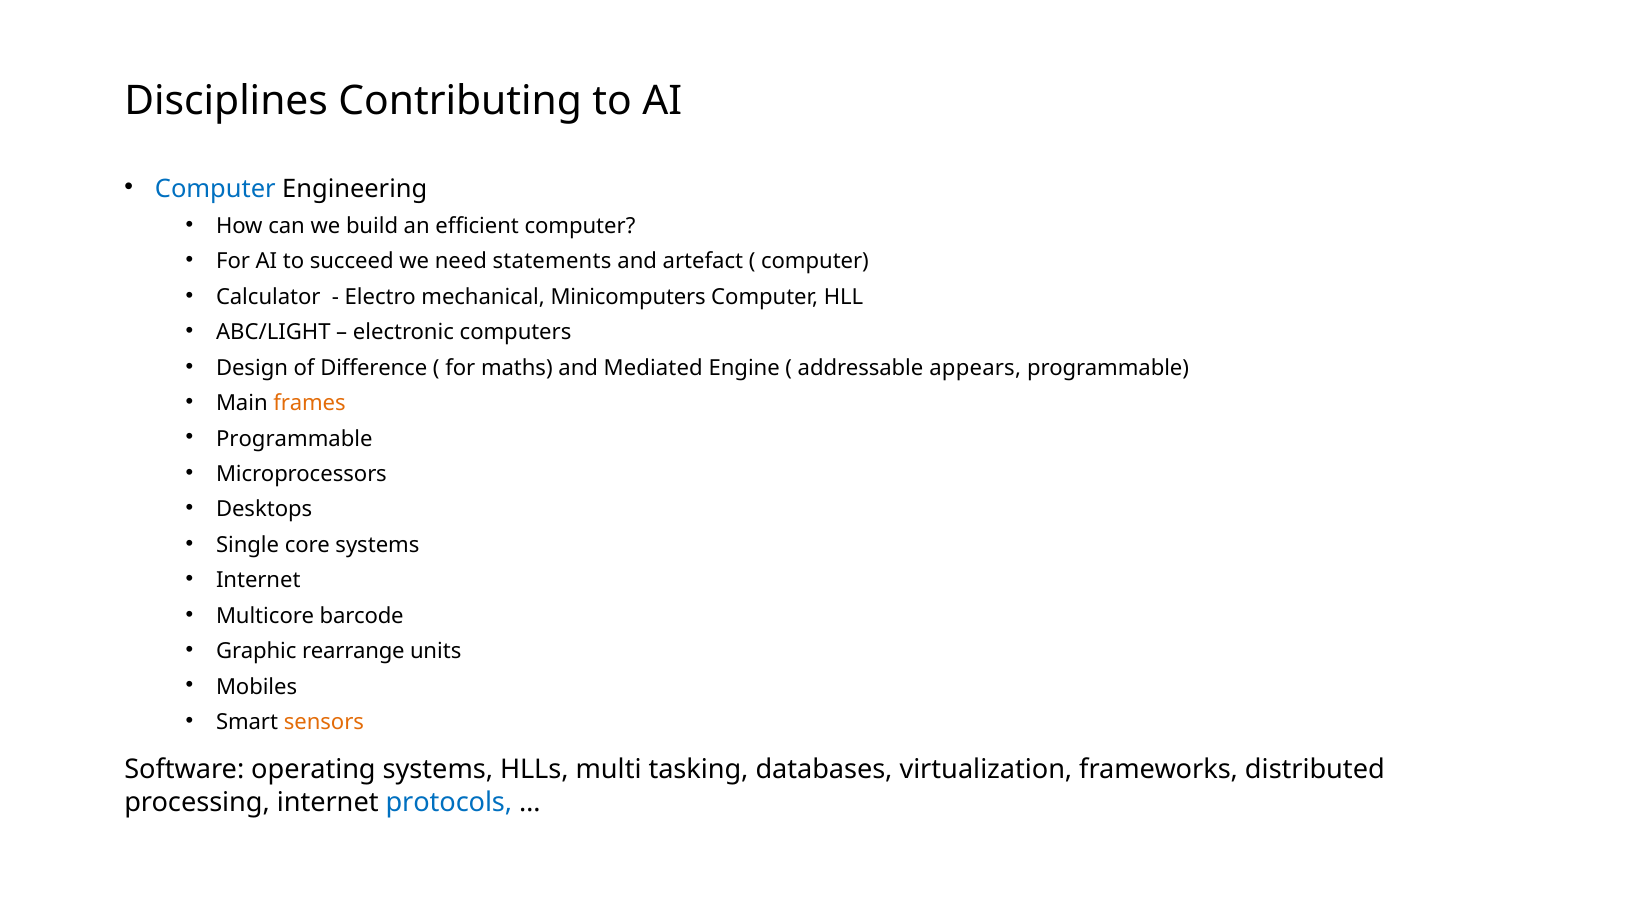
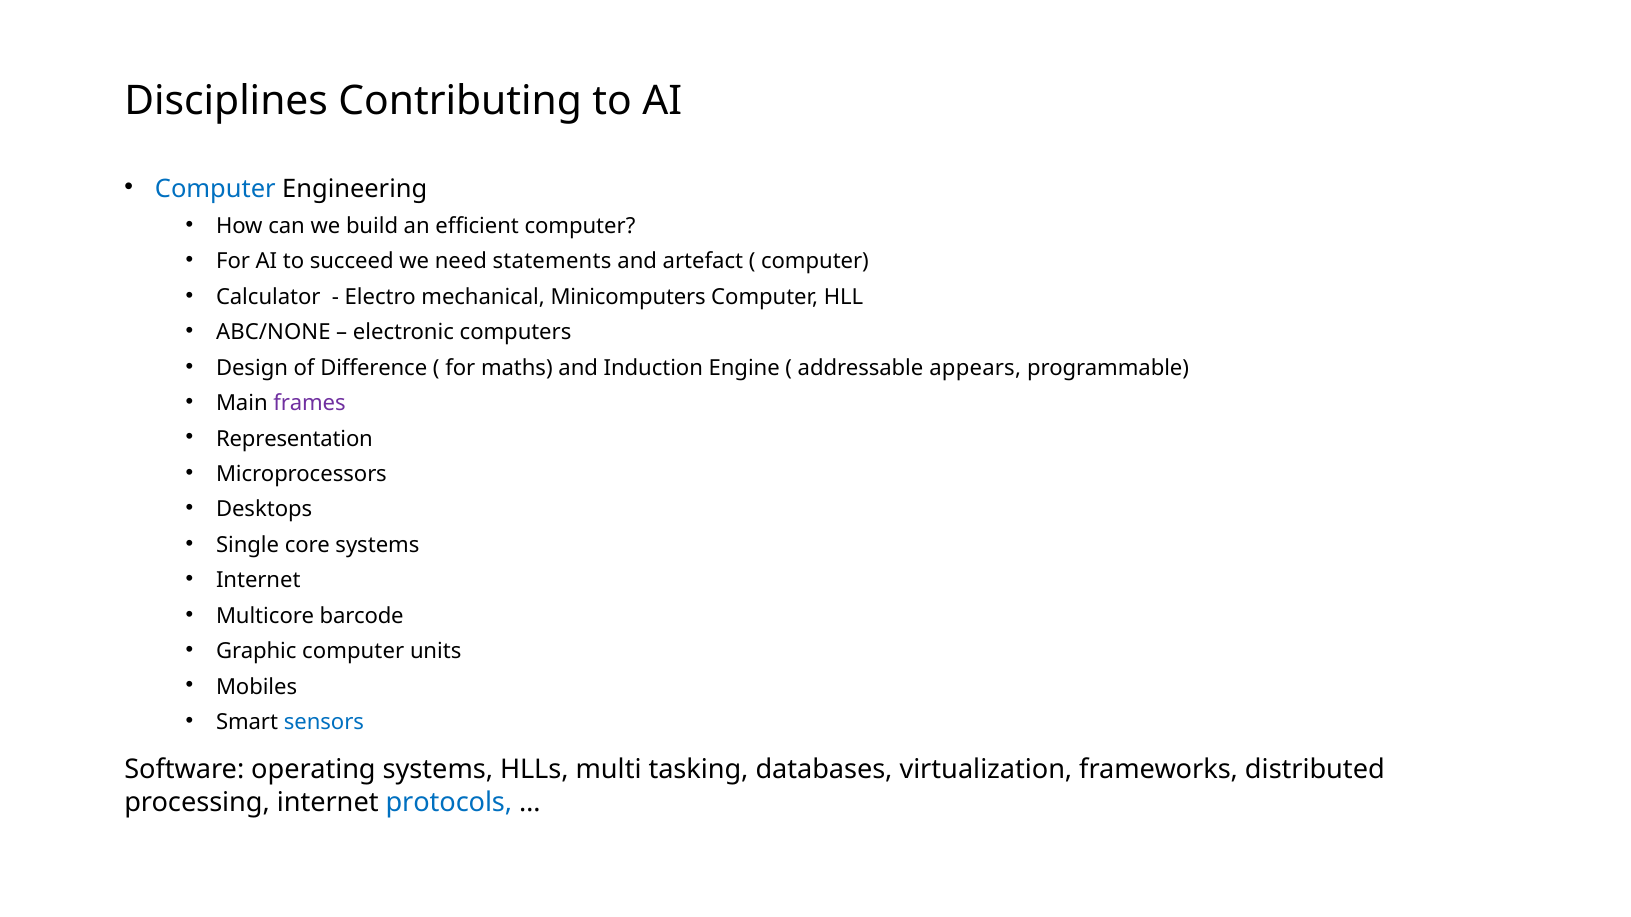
ABC/LIGHT: ABC/LIGHT -> ABC/NONE (273, 333)
Mediated: Mediated -> Induction (653, 368)
frames colour: orange -> purple (310, 404)
Programmable: Programmable -> Representation (294, 439)
Graphic rearrange: rearrange -> computer (353, 652)
sensors colour: orange -> blue (324, 723)
